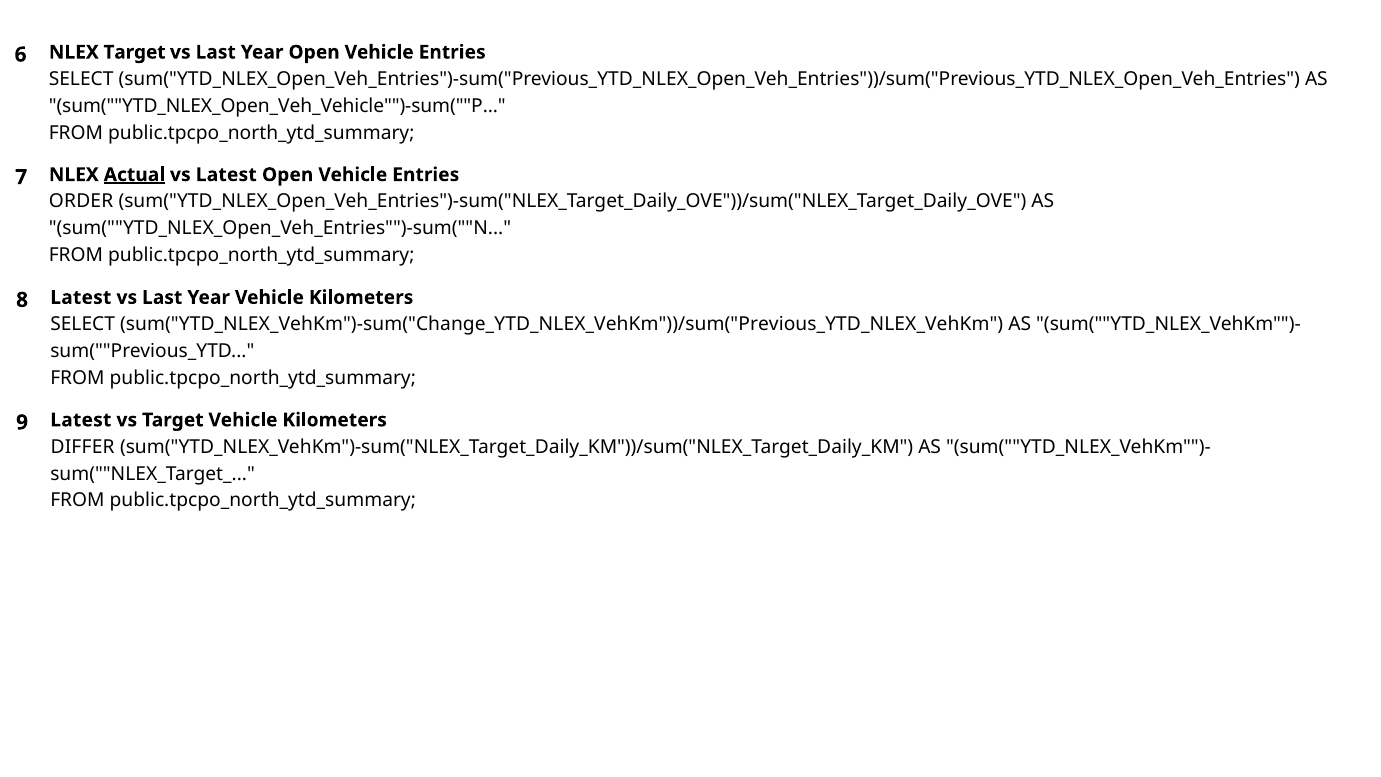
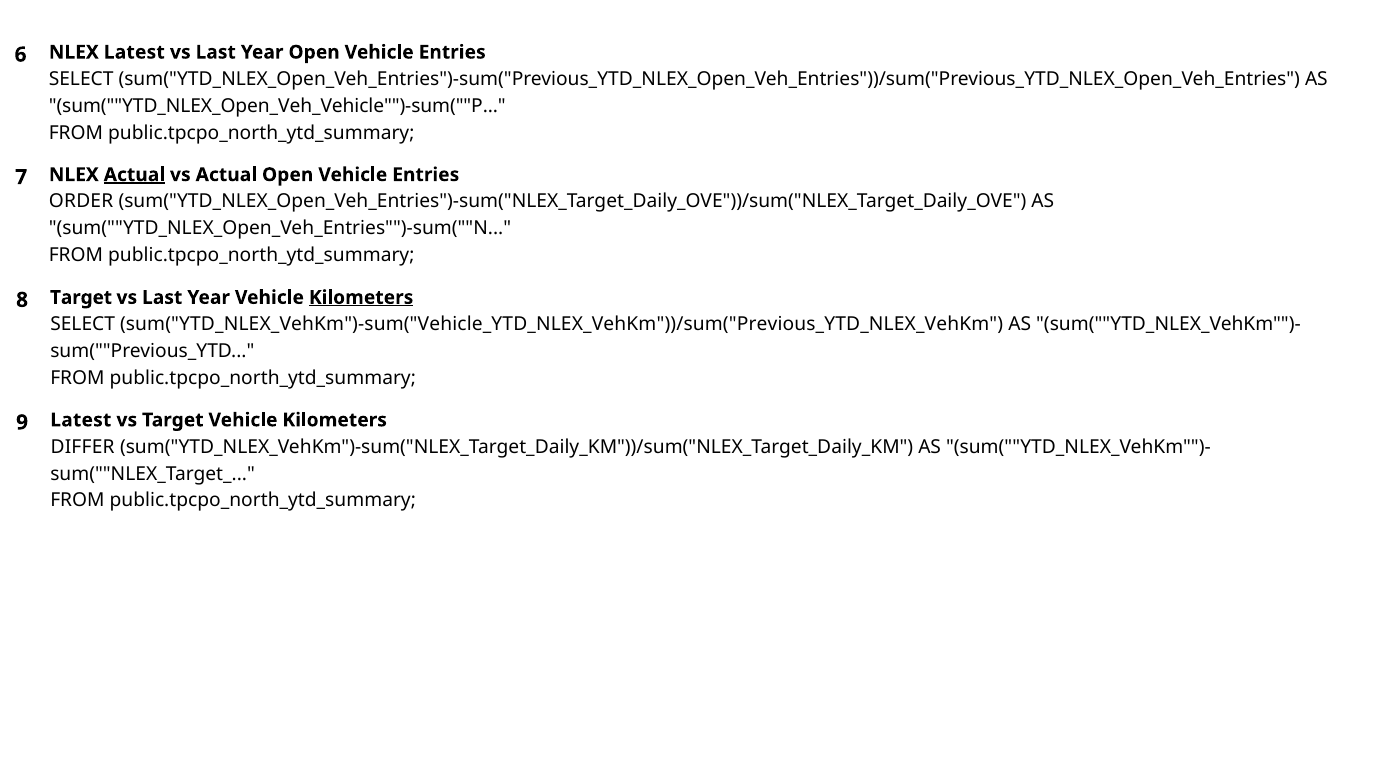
NLEX Target: Target -> Latest (134, 52)
vs Latest: Latest -> Actual (226, 175)
Latest: Latest -> Target (81, 297)
Kilometers underline: none -> present (361, 297)
sum("YTD_NLEX_VehKm")-sum("Change_YTD_NLEX_VehKm"))/sum("Previous_YTD_NLEX_VehKm: sum("YTD_NLEX_VehKm")-sum("Change_YTD_NLEX_VehKm"))/sum("Previous_YTD_NLEX_VehKm -> sum("YTD_NLEX_VehKm")-sum("Vehicle_YTD_NLEX_VehKm"))/sum("Previous_YTD_NLEX_VehKm (562, 324)
